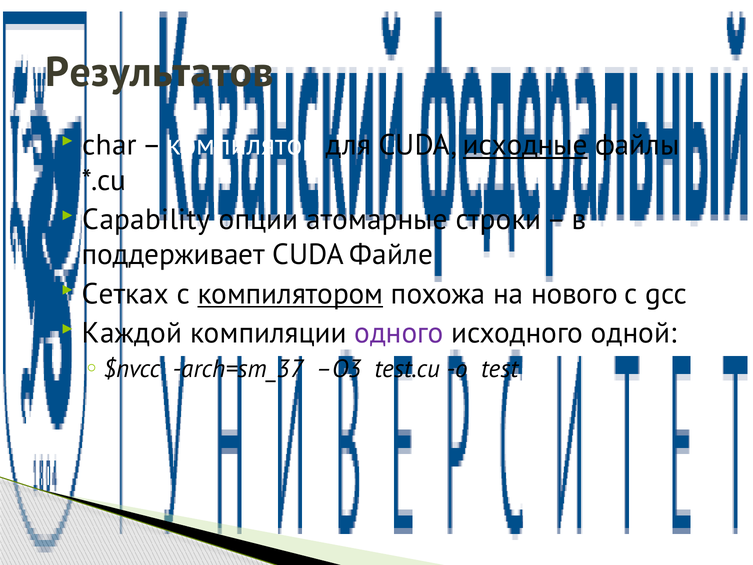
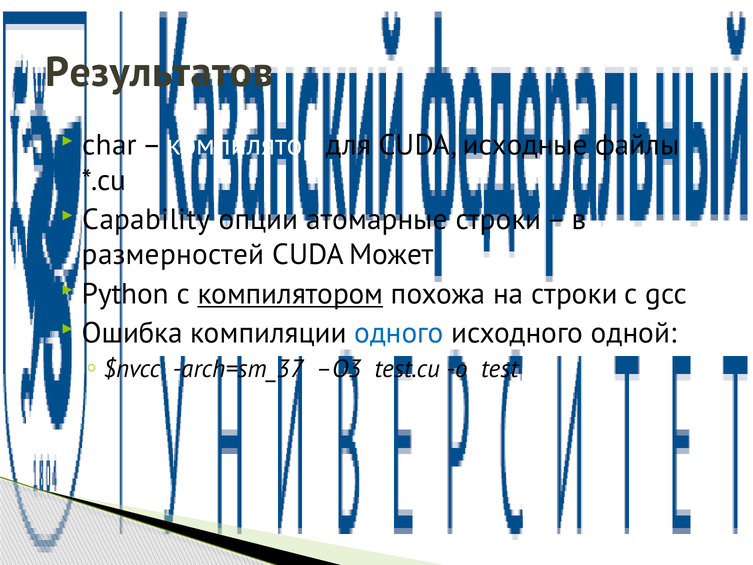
исходные underline: present -> none (525, 145)
поддерживает: поддерживает -> размерностей (173, 255)
Файле: Файле -> Может (391, 255)
Сетках: Сетках -> Python (125, 294)
на нового: нового -> строки (574, 294)
Каждой: Каждой -> Ошибка (132, 333)
одного colour: purple -> blue (399, 333)
